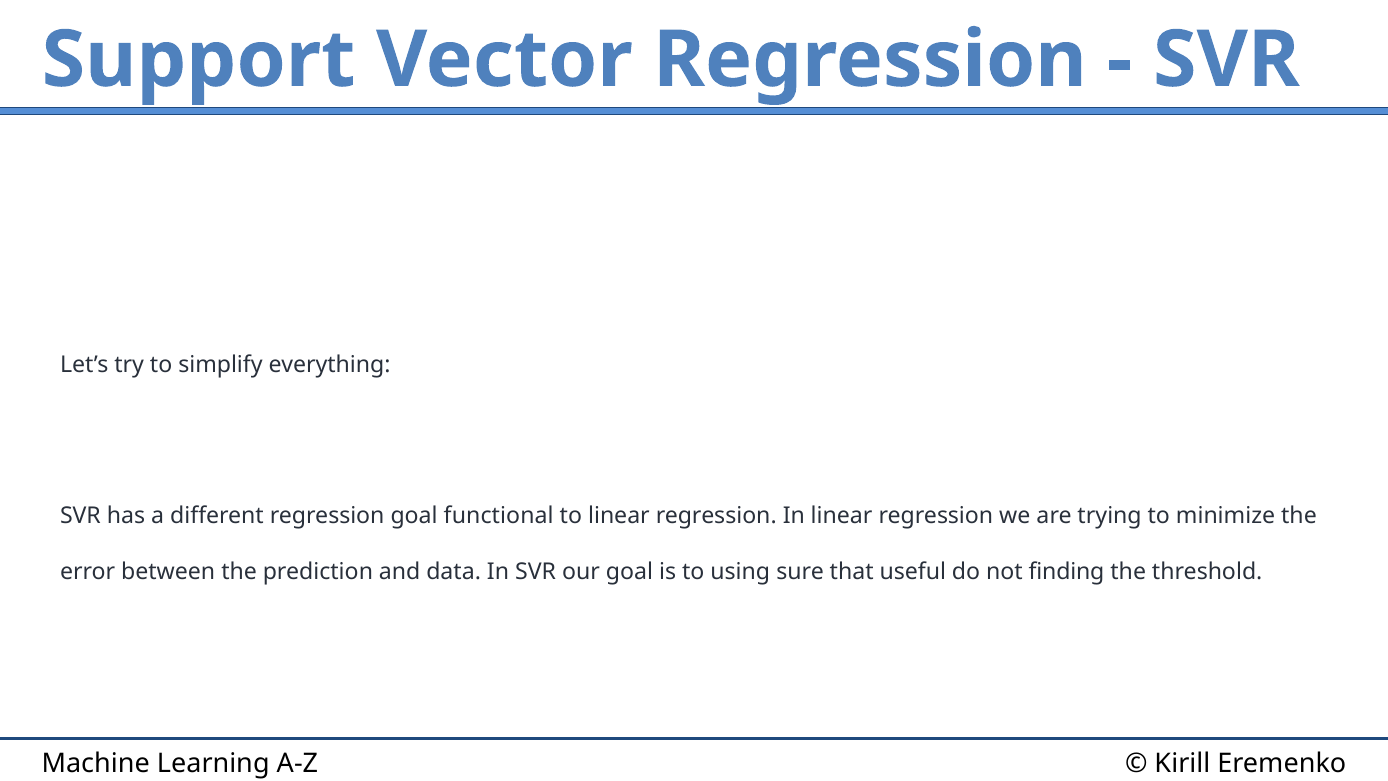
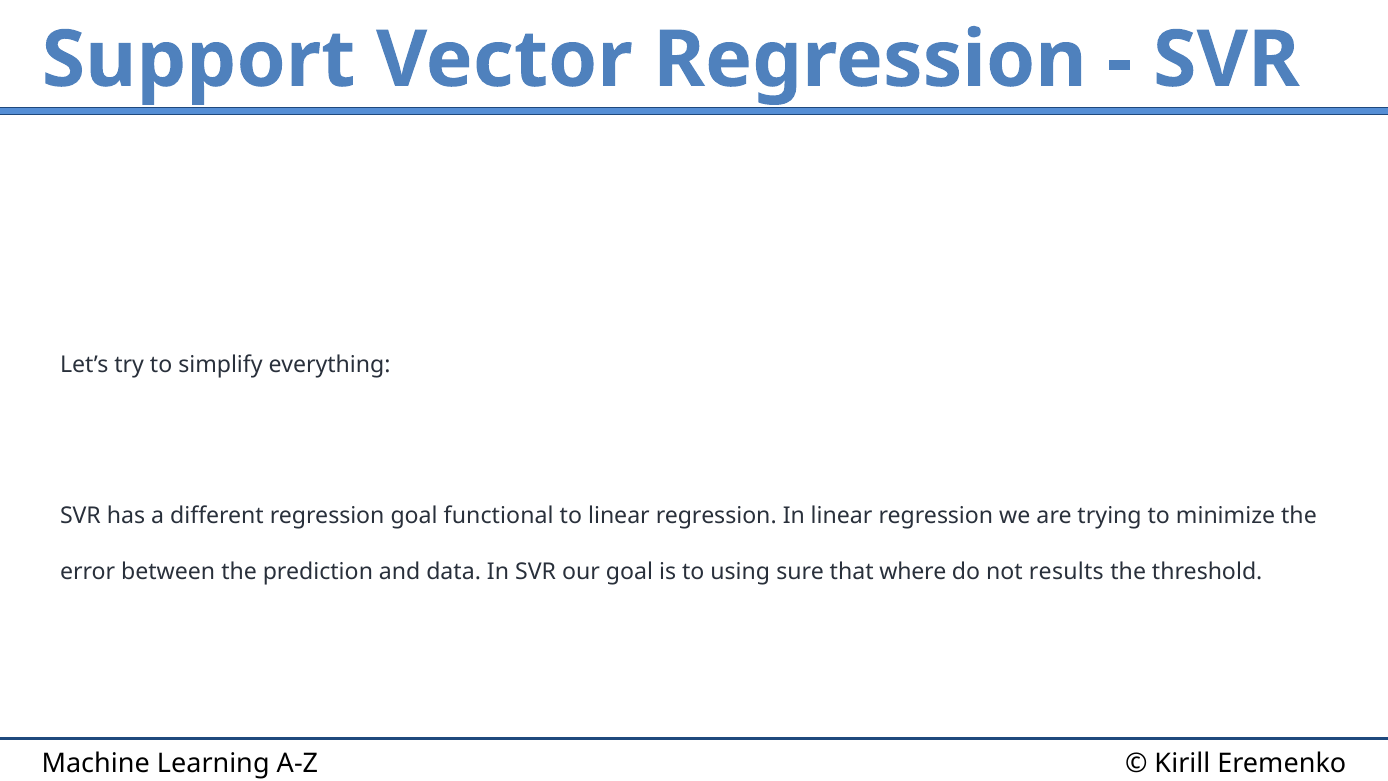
useful: useful -> where (913, 571)
finding: finding -> results (1066, 571)
